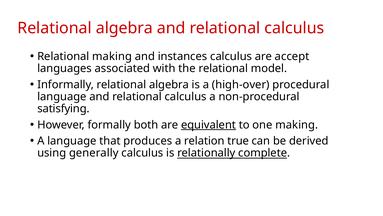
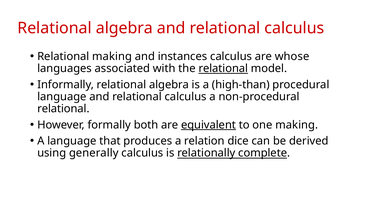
accept: accept -> whose (292, 56)
relational underline: none -> present (223, 68)
high-over: high-over -> high-than (241, 84)
satisfying: satisfying -> relational (63, 108)
true: true -> dice (238, 141)
